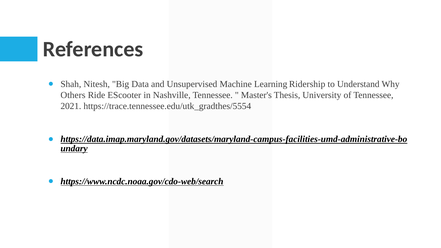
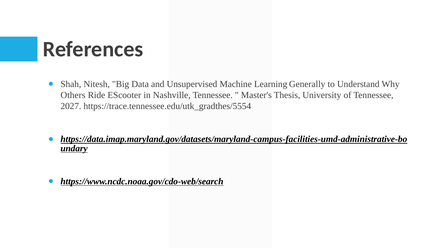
Ridership: Ridership -> Generally (307, 84)
2021: 2021 -> 2027 (71, 106)
